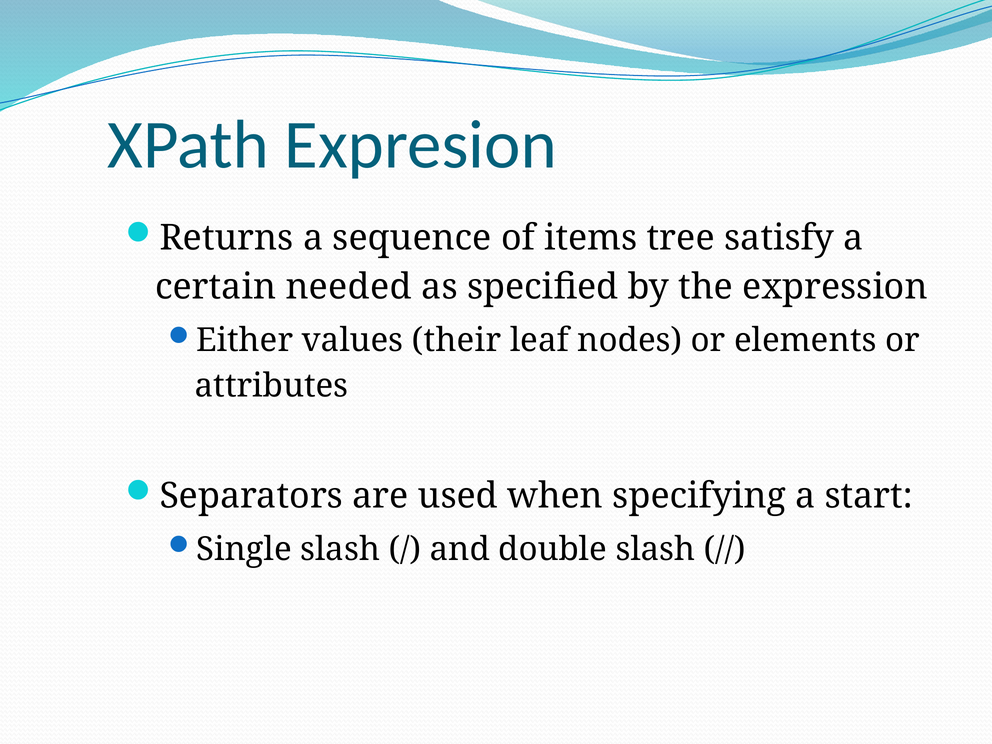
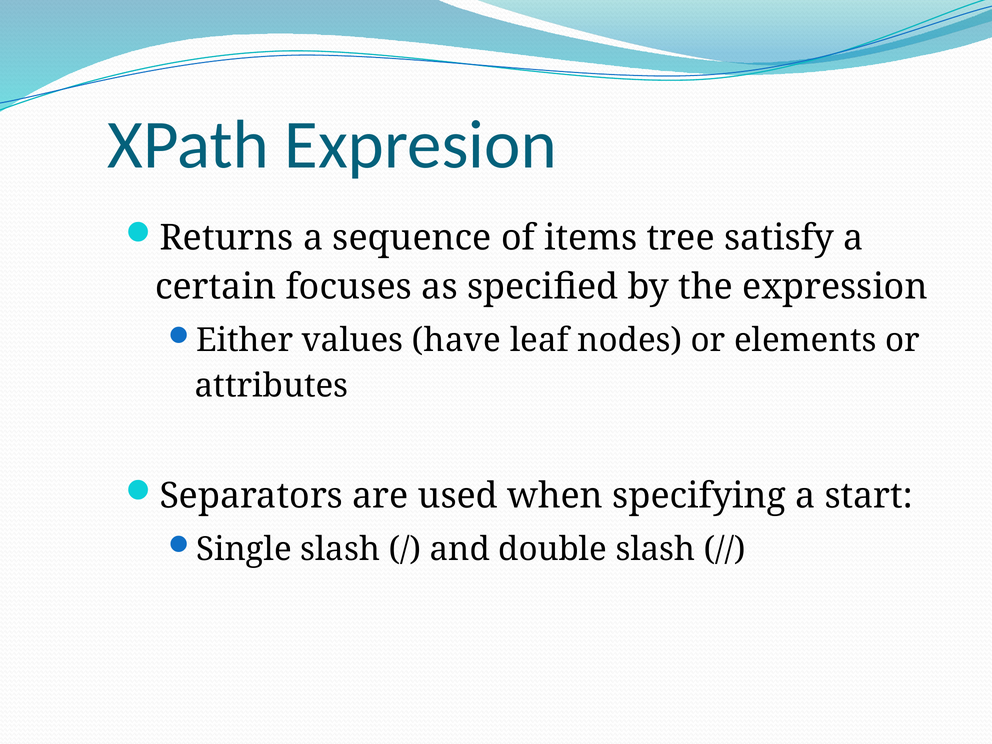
needed: needed -> focuses (349, 287)
their: their -> have (457, 341)
